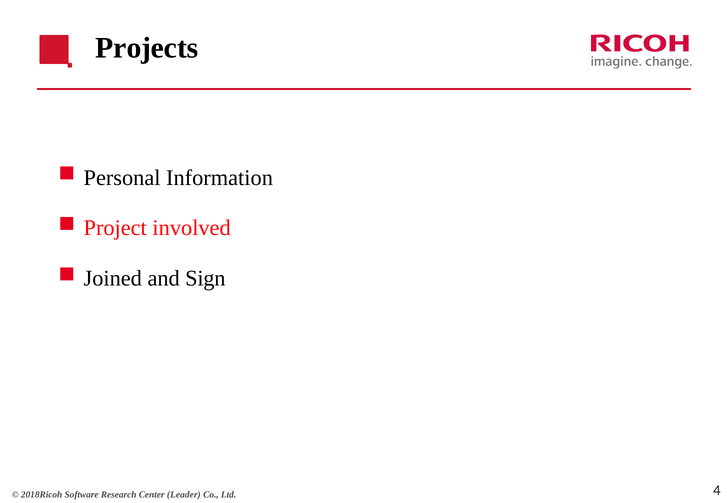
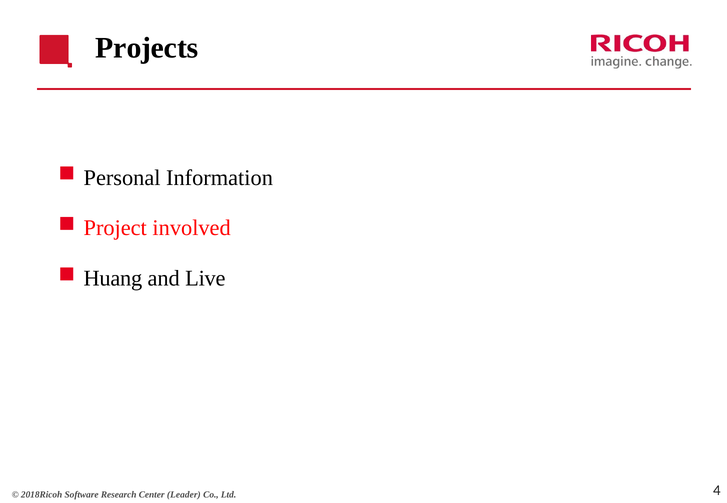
Joined: Joined -> Huang (113, 279)
Sign: Sign -> Live (205, 279)
